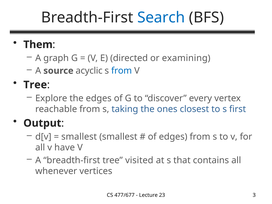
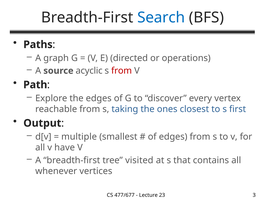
Them: Them -> Paths (38, 45)
examining: examining -> operations (186, 58)
from colour: blue -> red (122, 71)
Tree: Tree -> Path (35, 85)
smallest: smallest -> multiple (79, 137)
